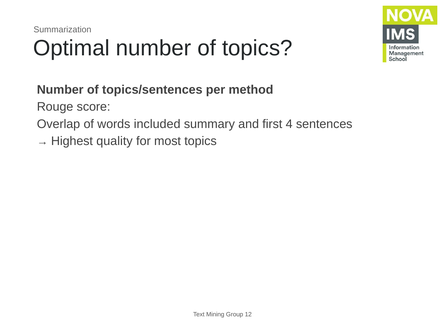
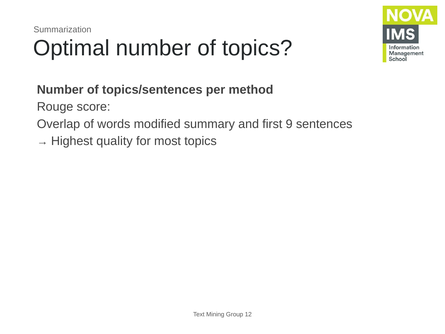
included: included -> modified (157, 124)
4: 4 -> 9 (289, 124)
